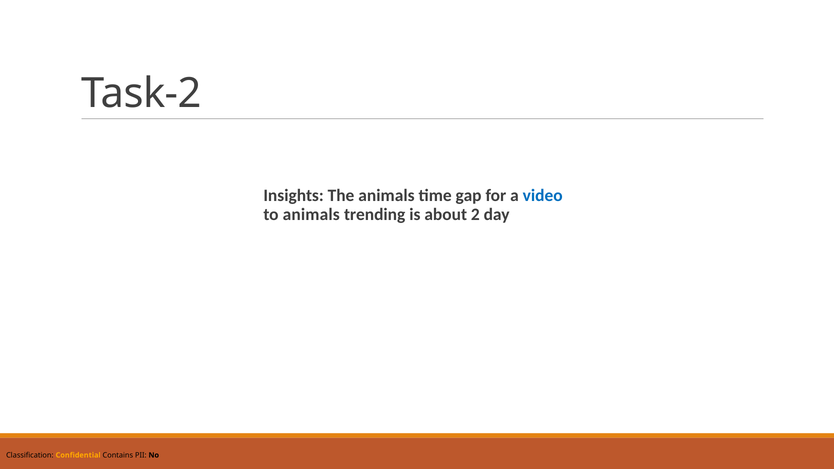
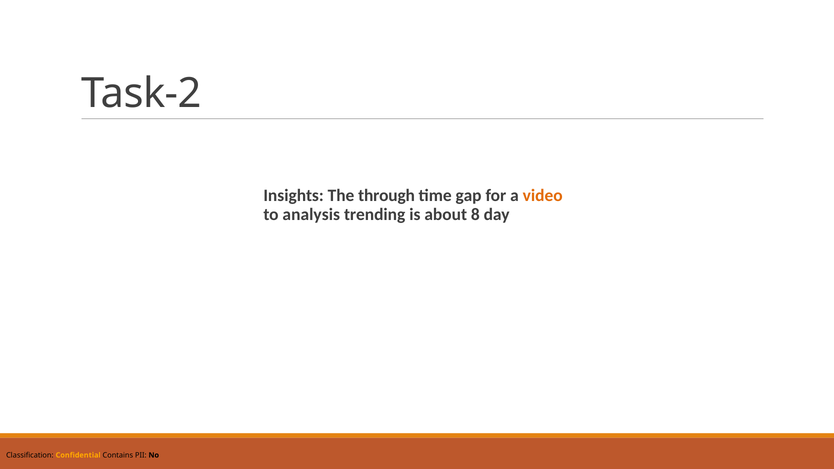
The animals: animals -> through (387, 196)
video colour: blue -> orange (543, 196)
to animals: animals -> analysis (311, 215)
2: 2 -> 8 (475, 215)
